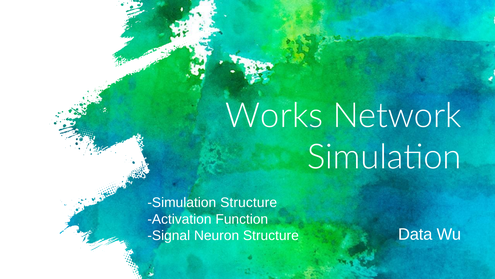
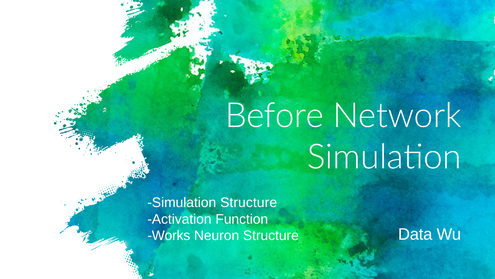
Works: Works -> Before (274, 116)
Signal: Signal -> Works (169, 235)
